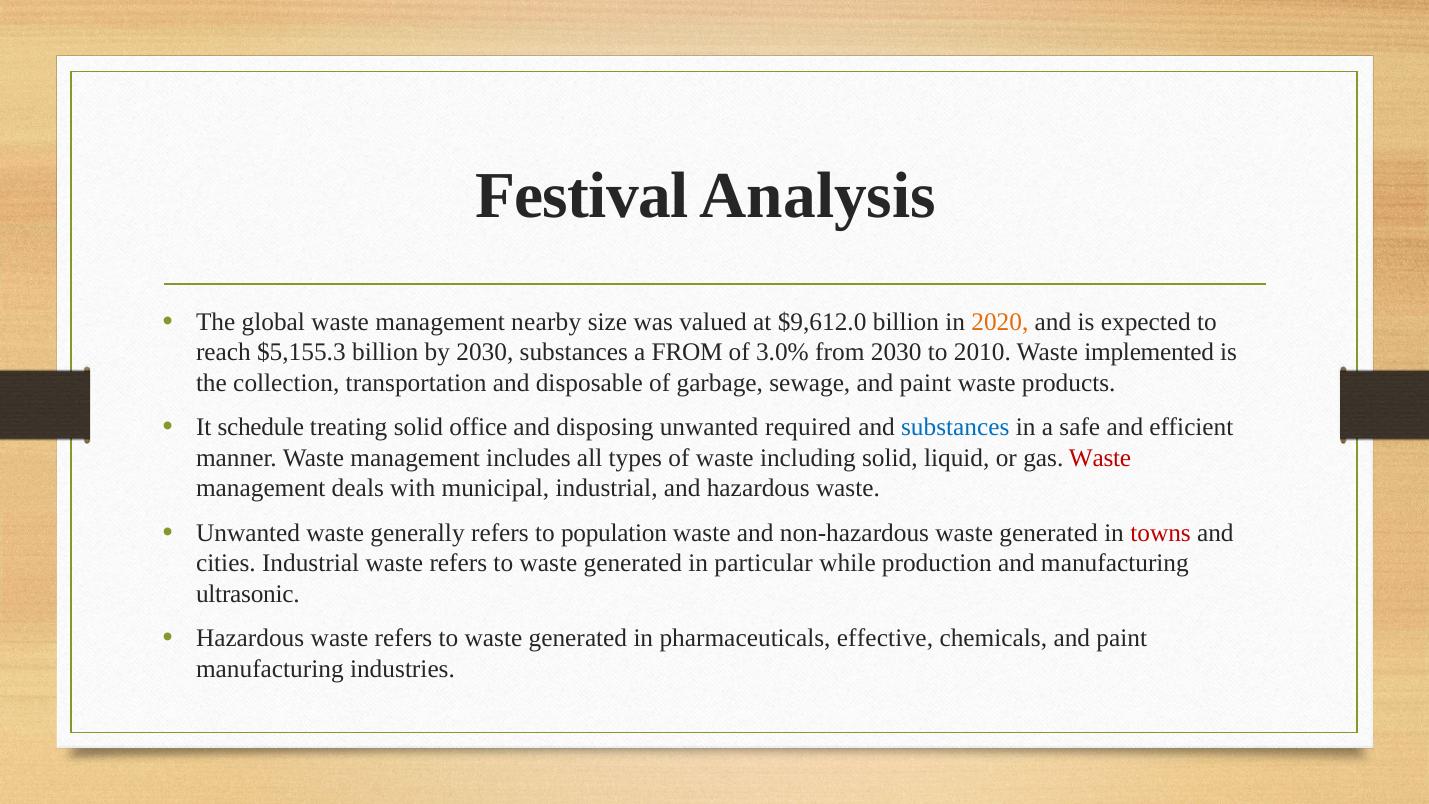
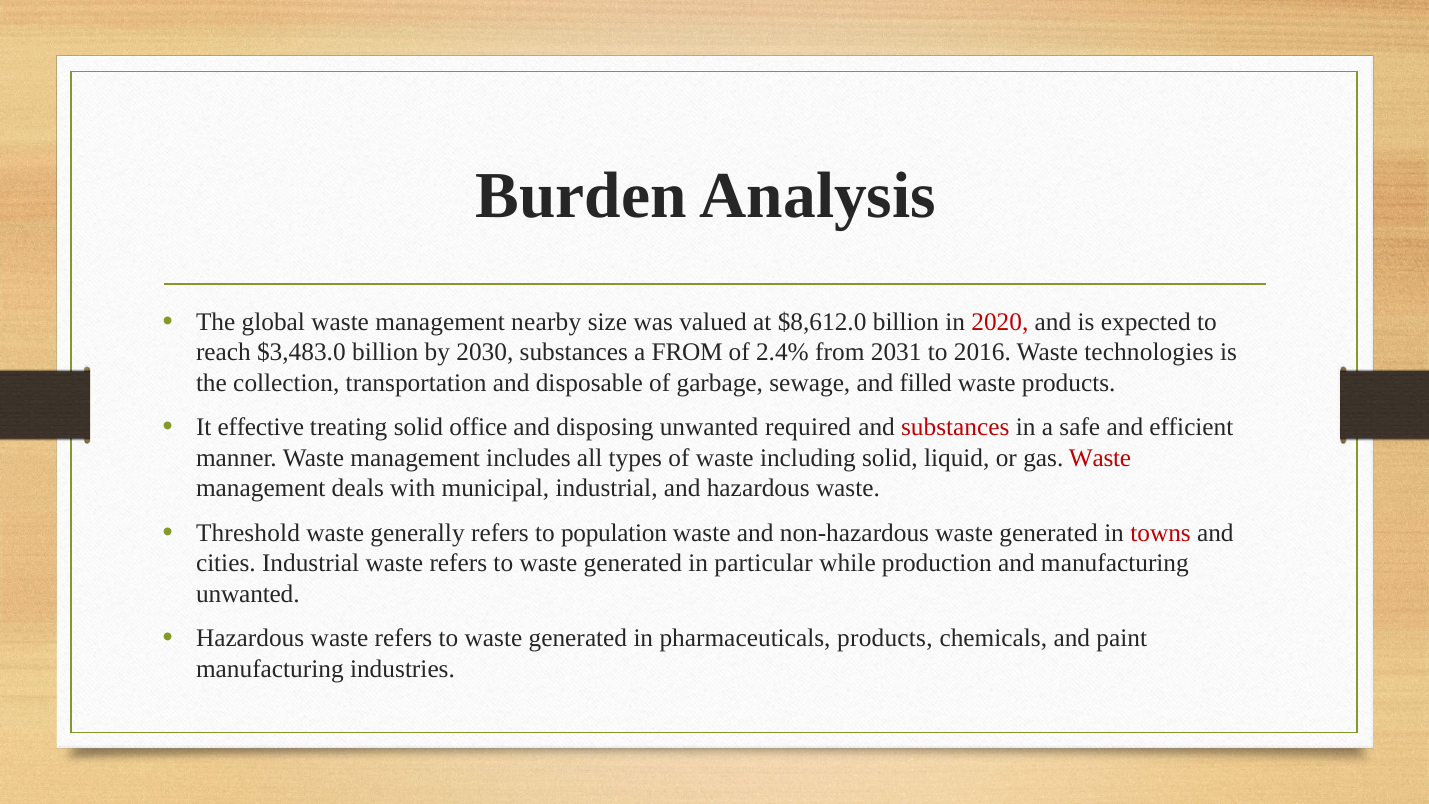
Festival: Festival -> Burden (581, 196)
$9,612.0: $9,612.0 -> $8,612.0 (822, 322)
2020 colour: orange -> red (1000, 322)
$5,155.3: $5,155.3 -> $3,483.0 (301, 352)
3.0%: 3.0% -> 2.4% (782, 352)
from 2030: 2030 -> 2031 (896, 352)
2010: 2010 -> 2016 (982, 352)
implemented: implemented -> technologies (1149, 352)
sewage and paint: paint -> filled (926, 383)
schedule: schedule -> effective (261, 427)
substances colour: blue -> red (955, 427)
Unwanted: Unwanted -> Threshold (248, 533)
ultrasonic: ultrasonic -> unwanted (248, 594)
pharmaceuticals effective: effective -> products (885, 638)
